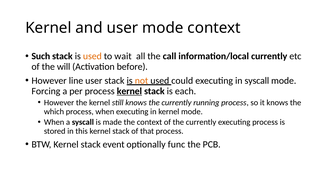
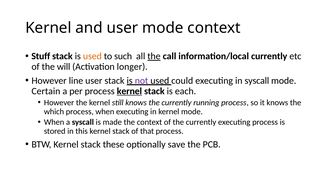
Such: Such -> Stuff (41, 56)
wait: wait -> such (123, 56)
the underline: none -> present (154, 56)
before: before -> longer (132, 67)
not colour: orange -> purple (142, 81)
Forcing: Forcing -> Certain (46, 91)
event: event -> these (114, 144)
func: func -> save (177, 144)
